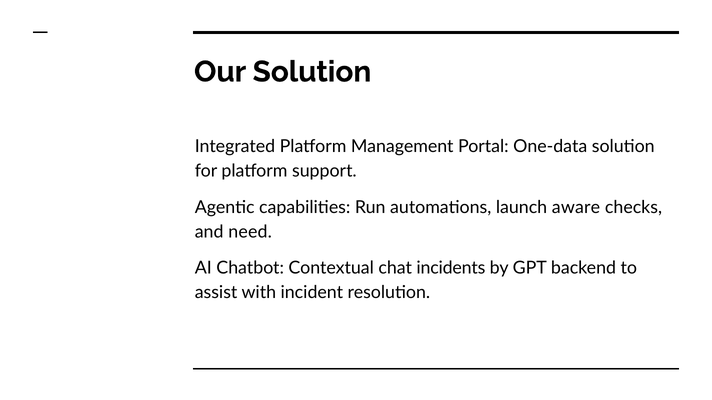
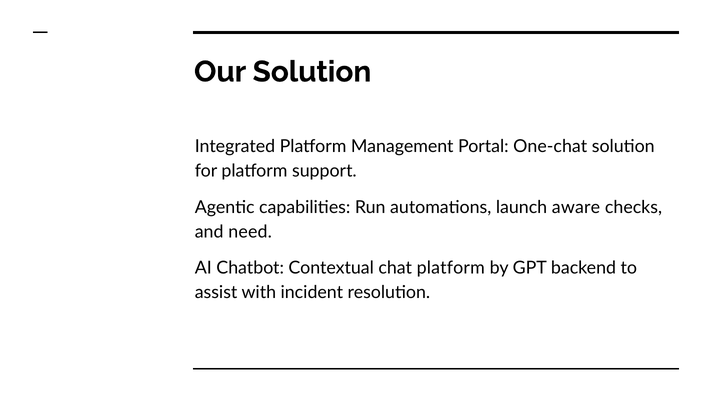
One-data: One-data -> One-chat (550, 147)
chat incidents: incidents -> platform (451, 268)
